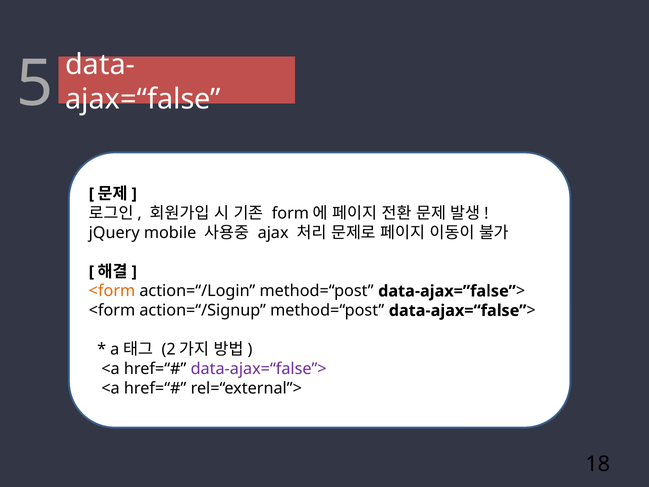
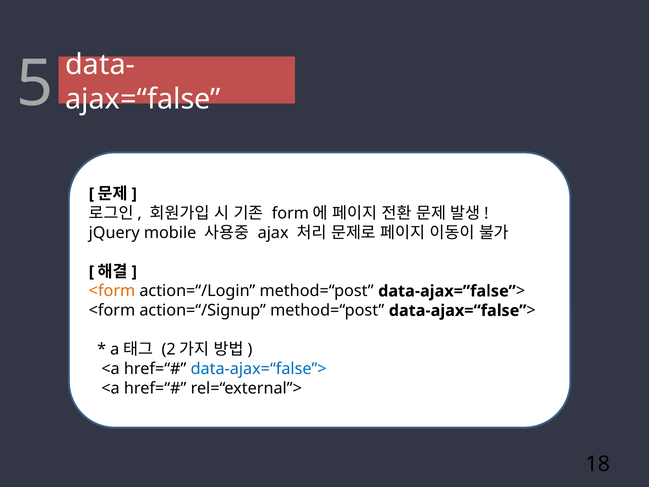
data-ajax=“false”> colour: purple -> blue (259, 369)
